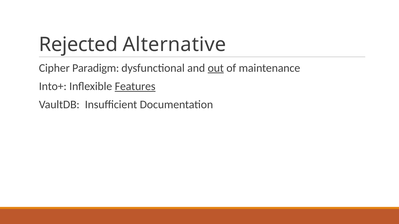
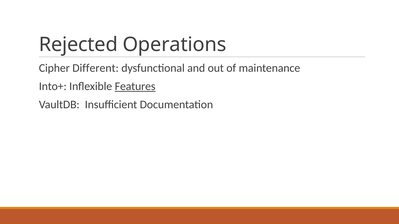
Alternative: Alternative -> Operations (174, 45)
Paradigm: Paradigm -> Different (96, 68)
out underline: present -> none (216, 68)
